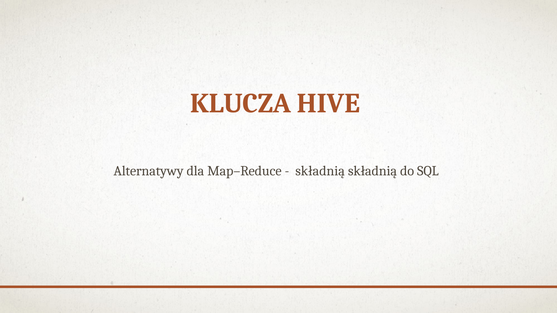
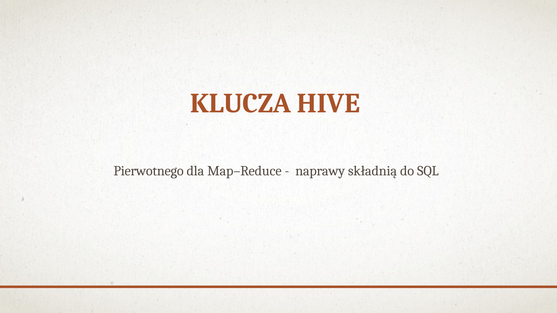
Alternatywy: Alternatywy -> Pierwotnego (149, 171)
składnią: składnią -> naprawy (320, 171)
